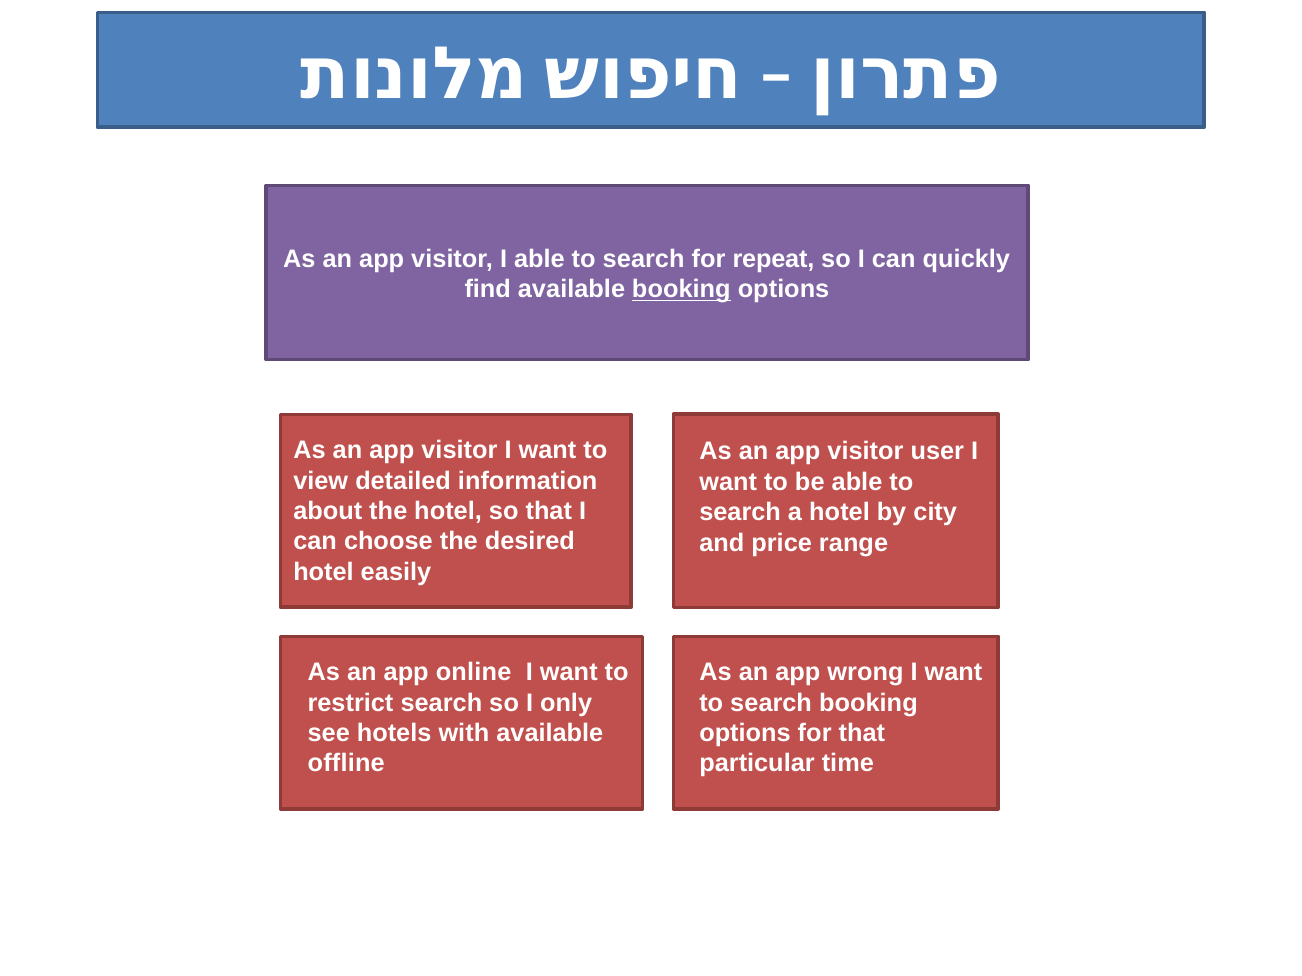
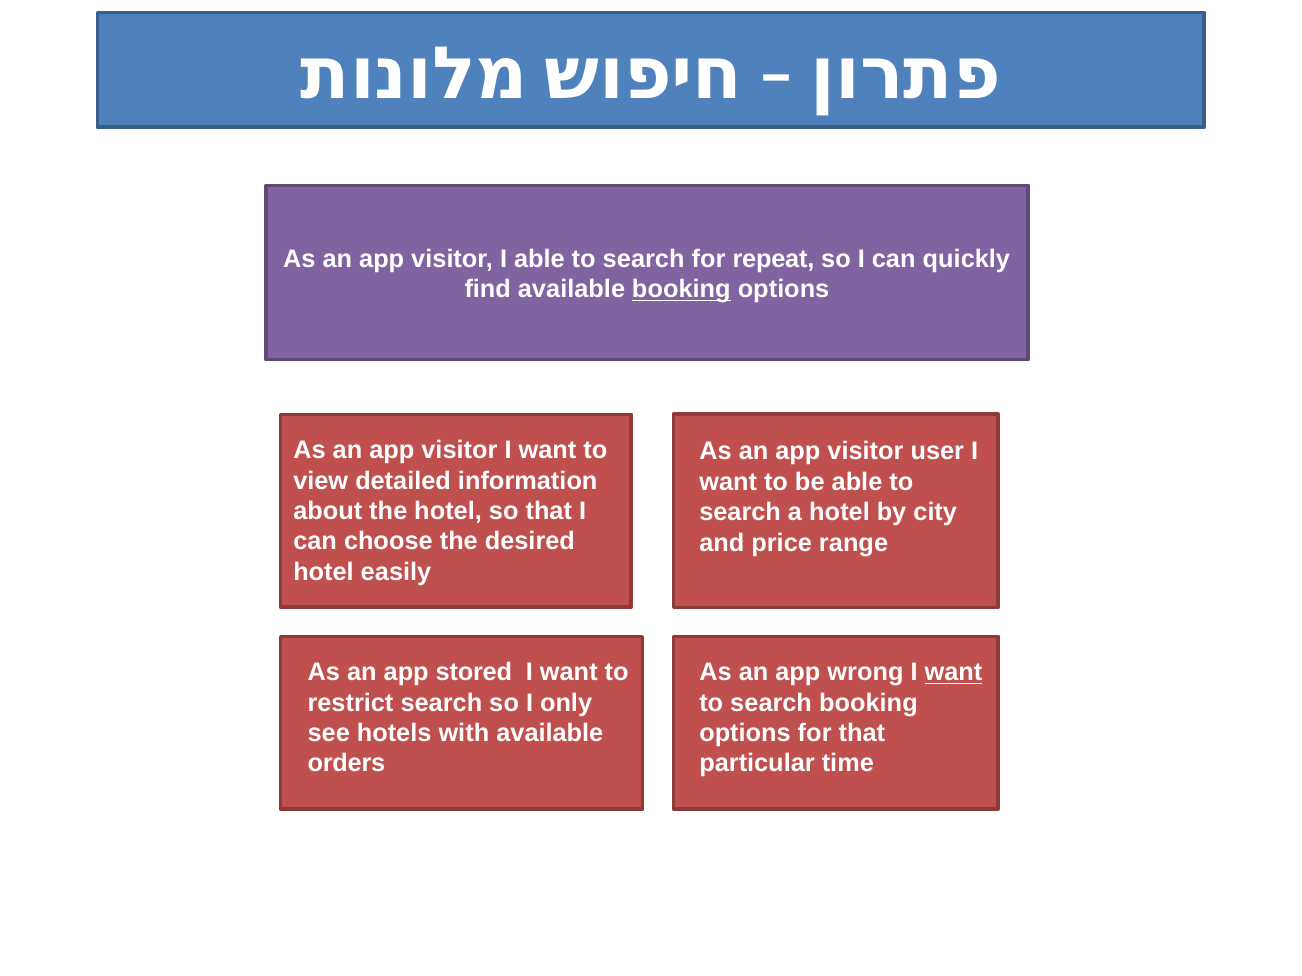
online: online -> stored (474, 673)
want underline: none -> present (954, 673)
offline: offline -> orders (346, 764)
